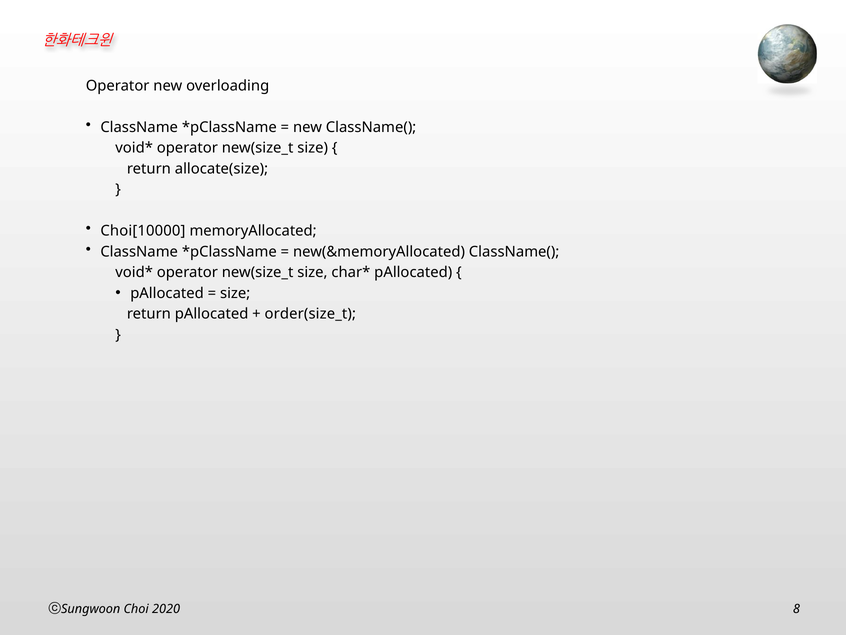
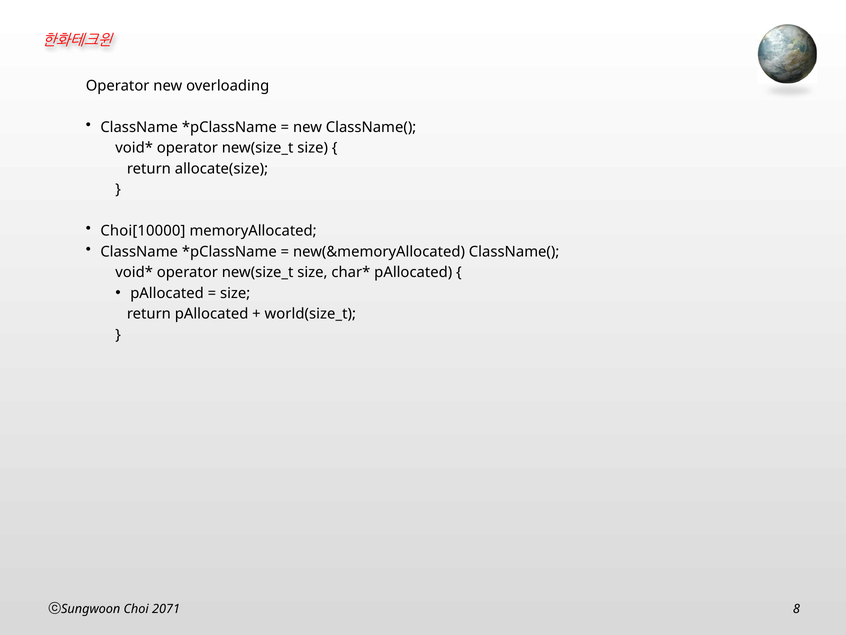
order(size_t: order(size_t -> world(size_t (310, 314)
2020: 2020 -> 2071 (166, 609)
